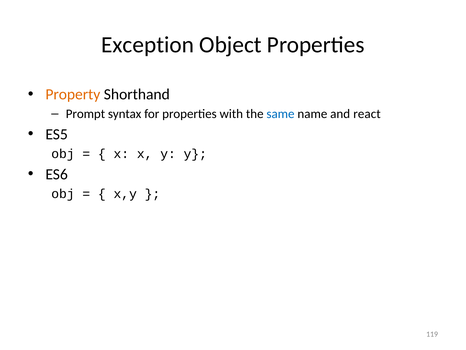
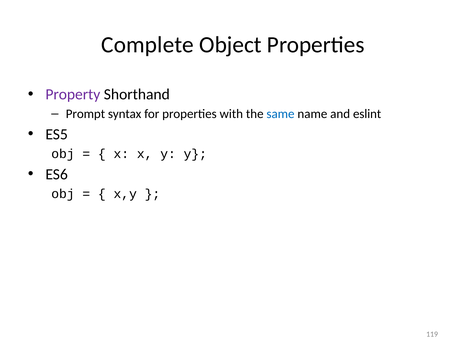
Exception: Exception -> Complete (148, 45)
Property colour: orange -> purple (73, 94)
react: react -> eslint (367, 114)
